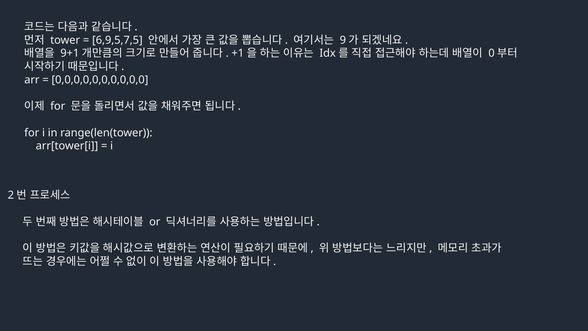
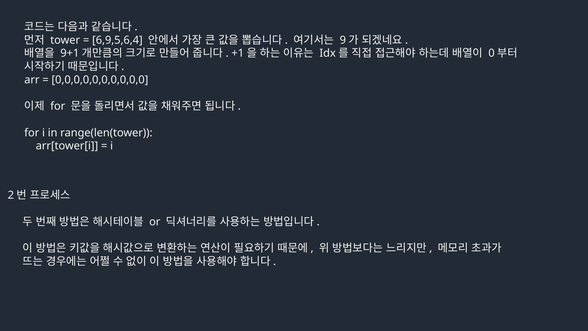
6,9,5,7,5: 6,9,5,7,5 -> 6,9,5,6,4 (117, 40)
